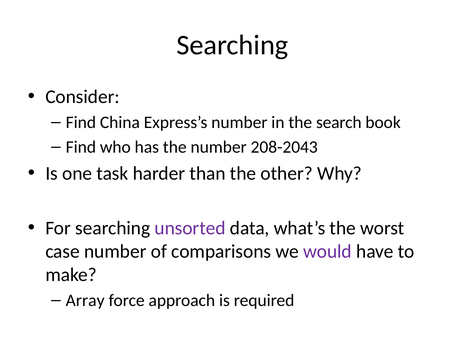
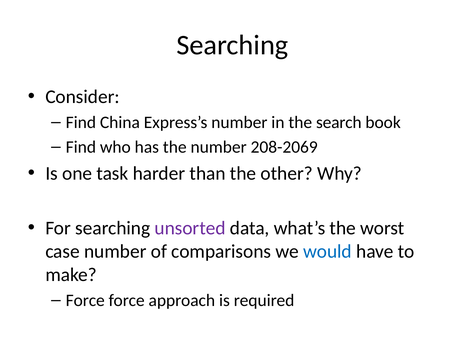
208-2043: 208-2043 -> 208-2069 (284, 147)
would colour: purple -> blue (328, 251)
Array: Array -> Force (85, 300)
